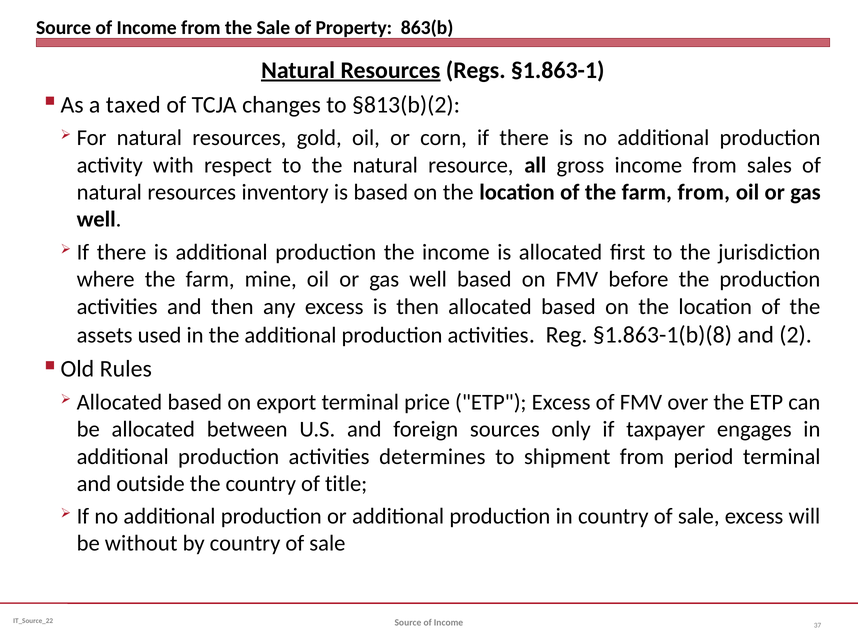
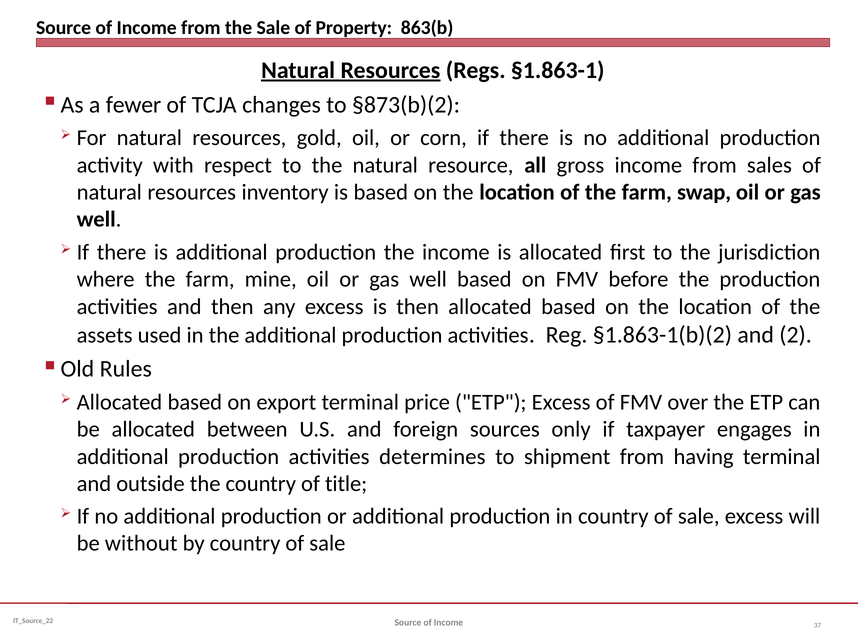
taxed: taxed -> fewer (134, 105)
§813(b)(2: §813(b)(2 -> §873(b)(2 (406, 105)
farm from: from -> swap (704, 192)
§1.863-1(b)(8: §1.863-1(b)(8 -> §1.863-1(b)(2 (662, 334)
period: period -> having (704, 456)
